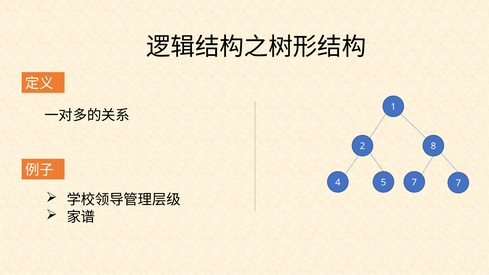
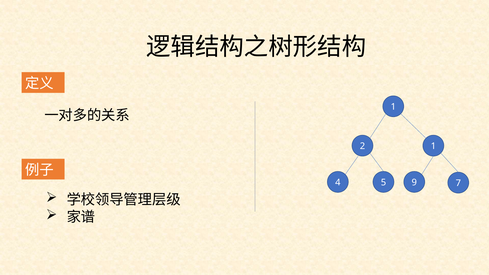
2 8: 8 -> 1 (433, 146)
5 7: 7 -> 9 (414, 183)
